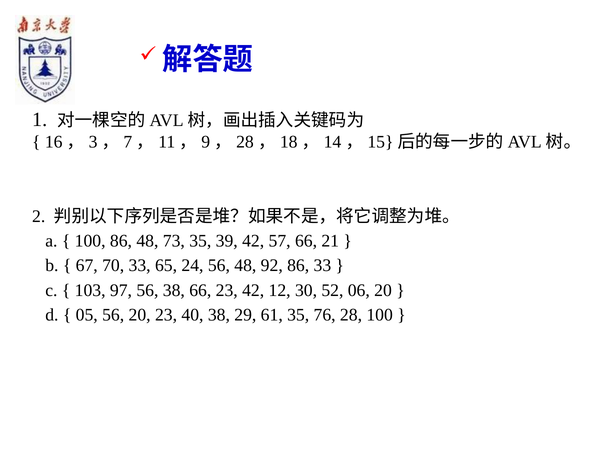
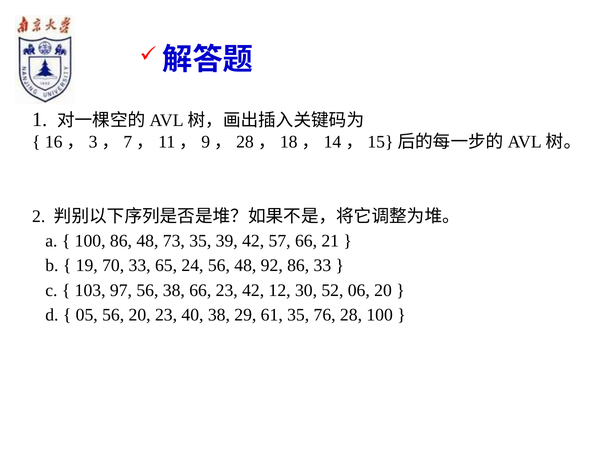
67: 67 -> 19 (87, 266)
